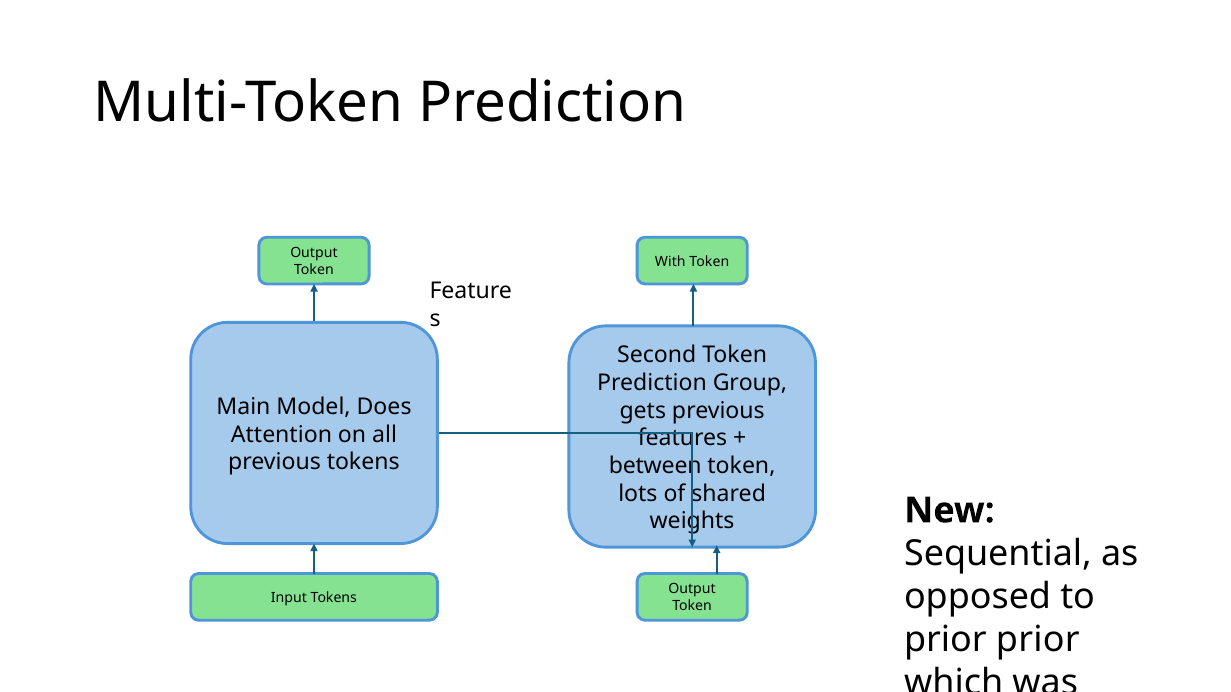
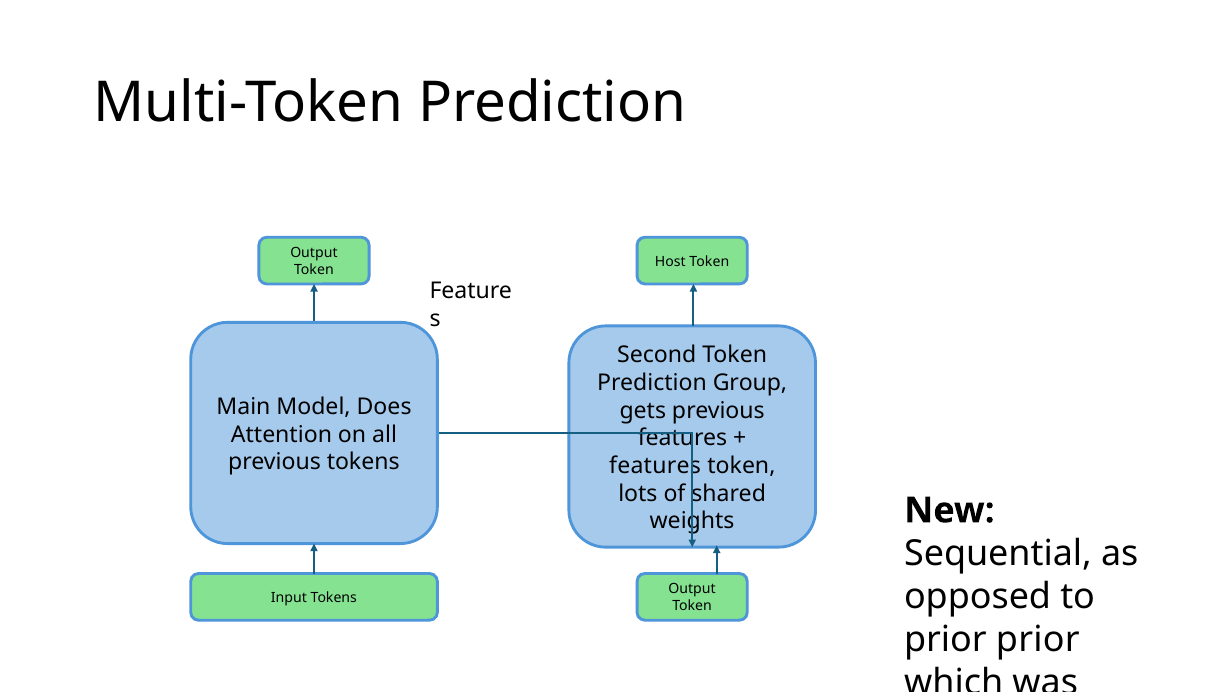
With: With -> Host (670, 262)
between: between -> features (655, 466)
